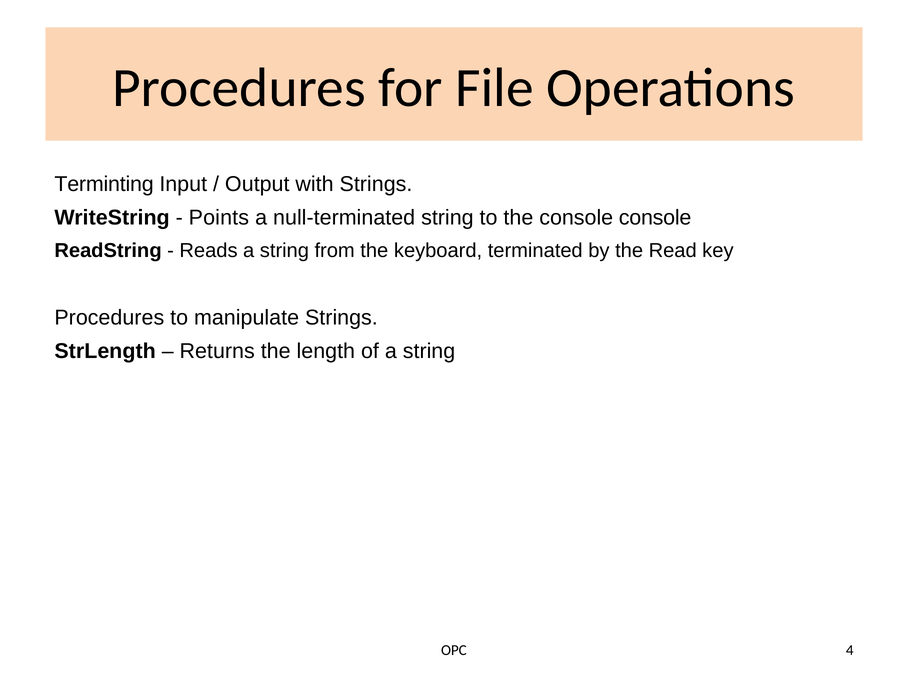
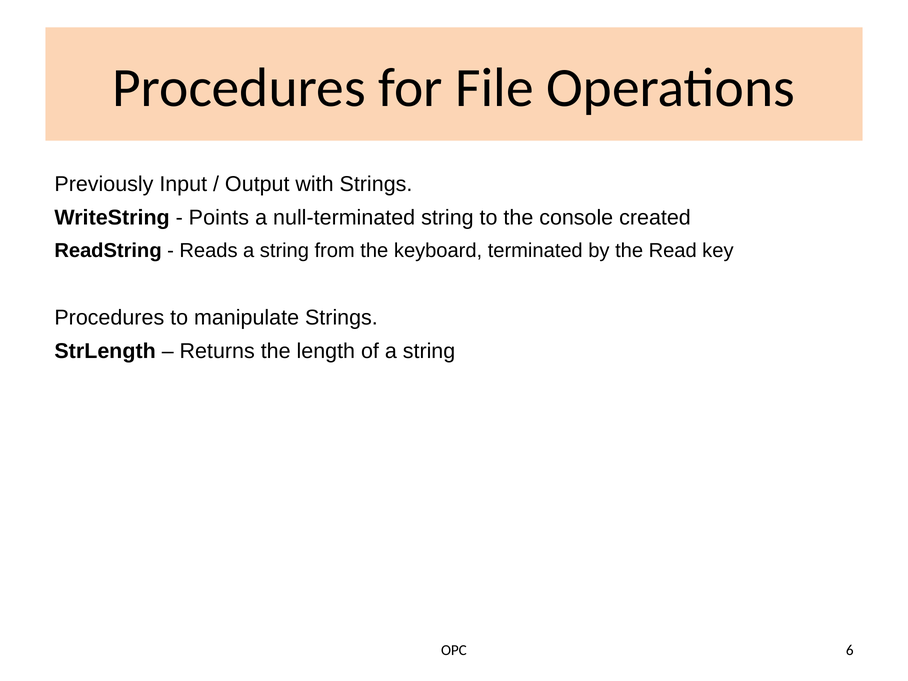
Terminting: Terminting -> Previously (104, 184)
console console: console -> created (655, 218)
4: 4 -> 6 (850, 650)
